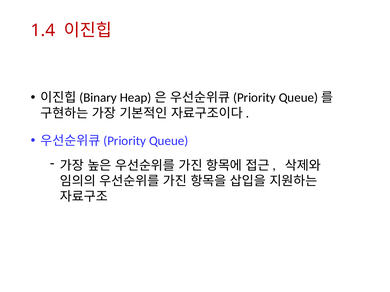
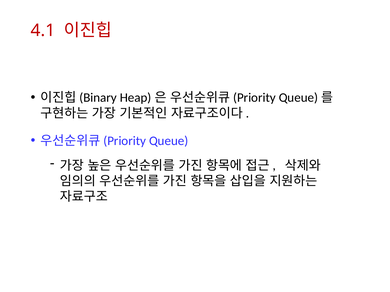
1.4: 1.4 -> 4.1 (43, 30)
